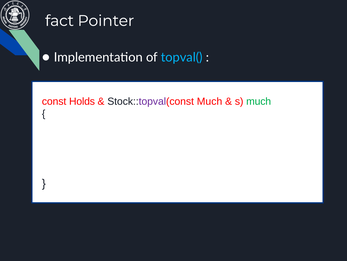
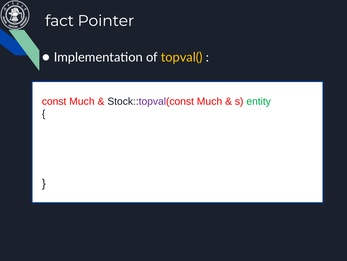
topval( colour: light blue -> yellow (182, 57)
const Holds: Holds -> Much (82, 101)
s much: much -> entity (259, 101)
